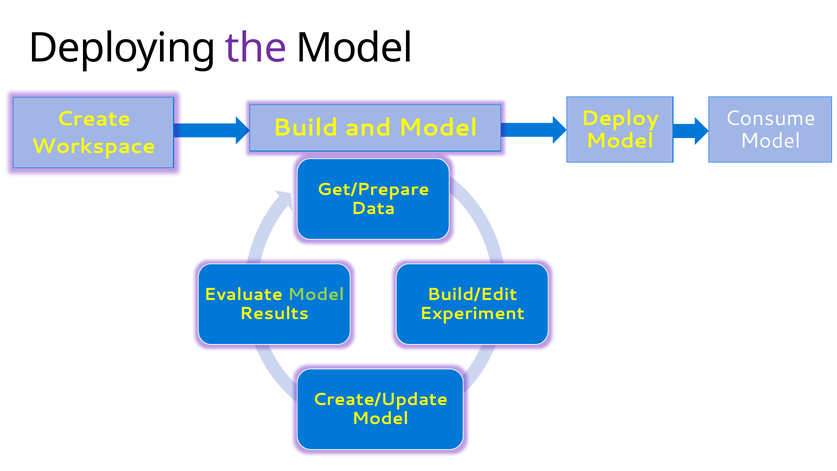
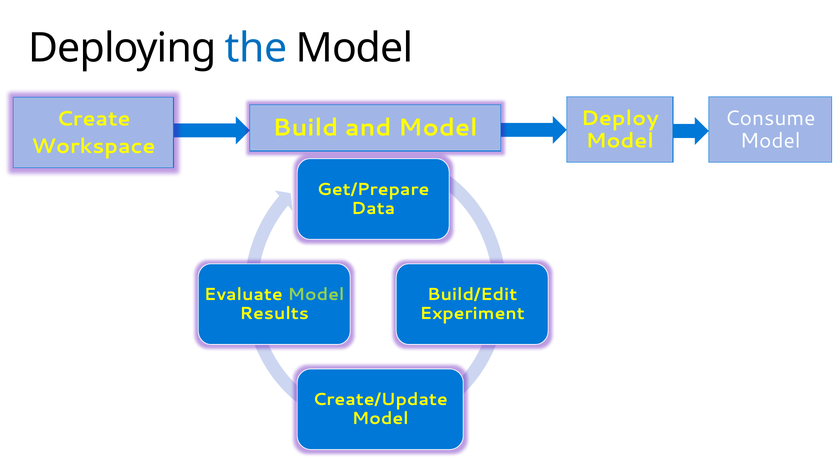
the colour: purple -> blue (256, 48)
